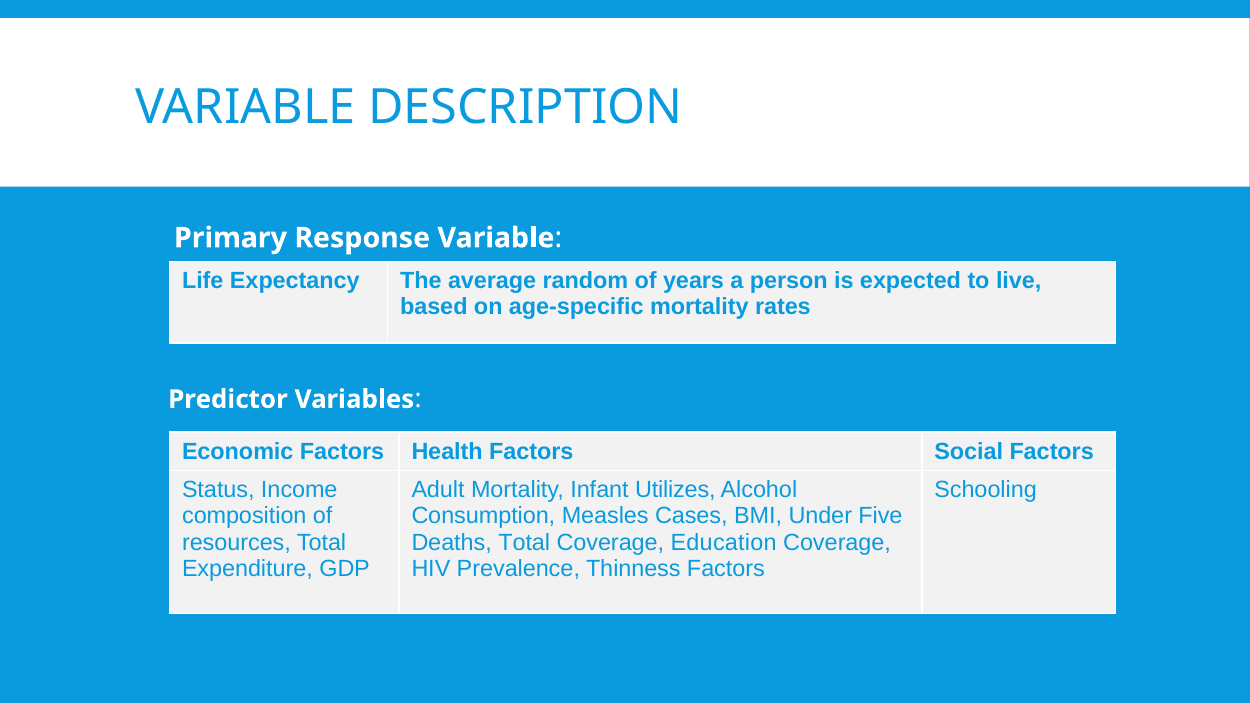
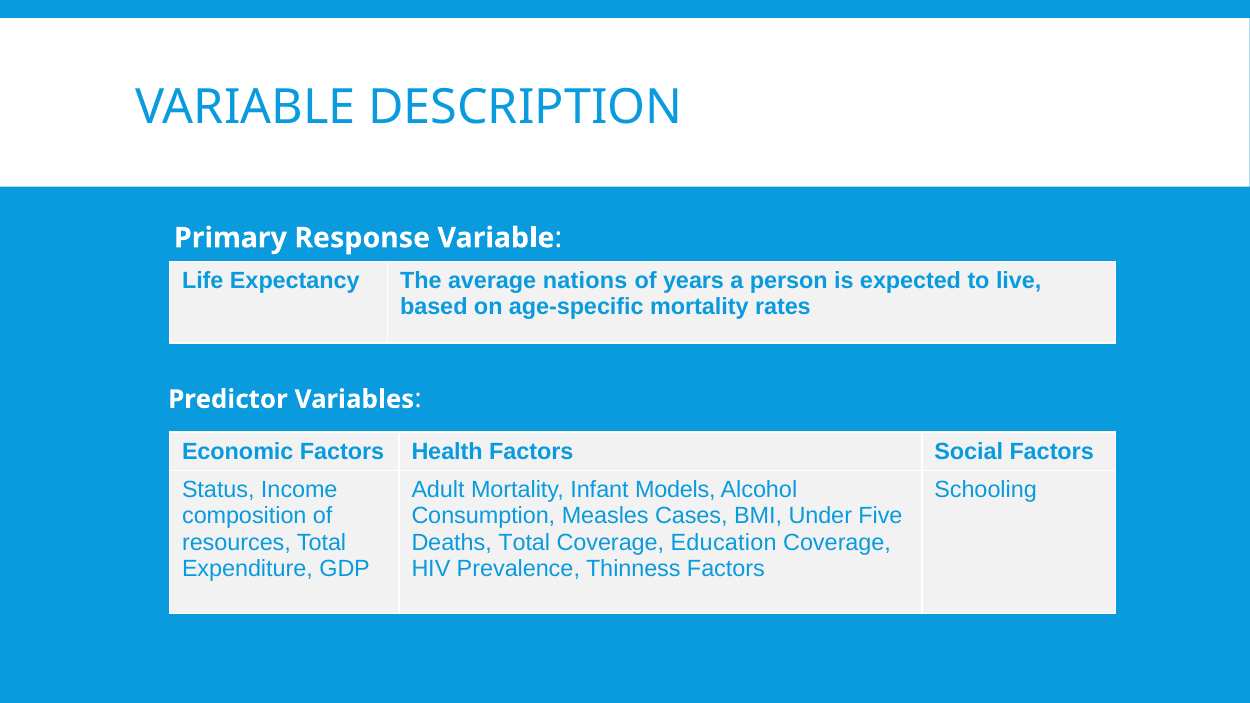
random: random -> nations (585, 281)
Utilizes: Utilizes -> Models (675, 490)
